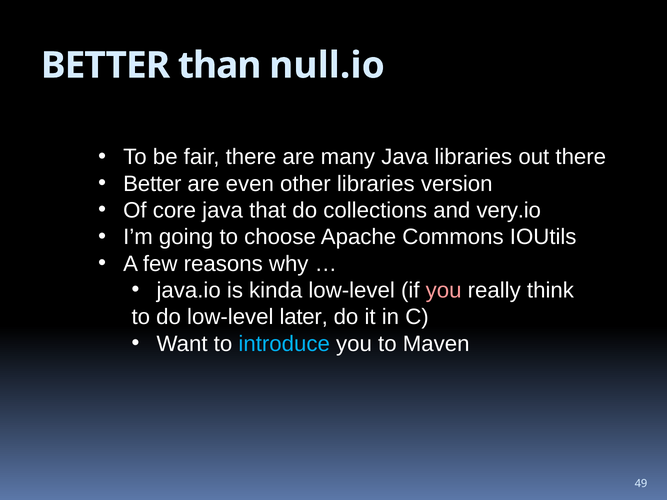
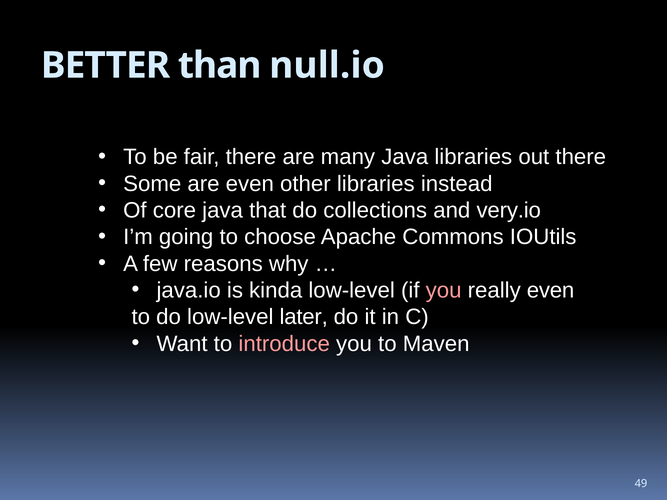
Better: Better -> Some (152, 184)
version: version -> instead (457, 184)
really think: think -> even (551, 291)
introduce colour: light blue -> pink (284, 344)
